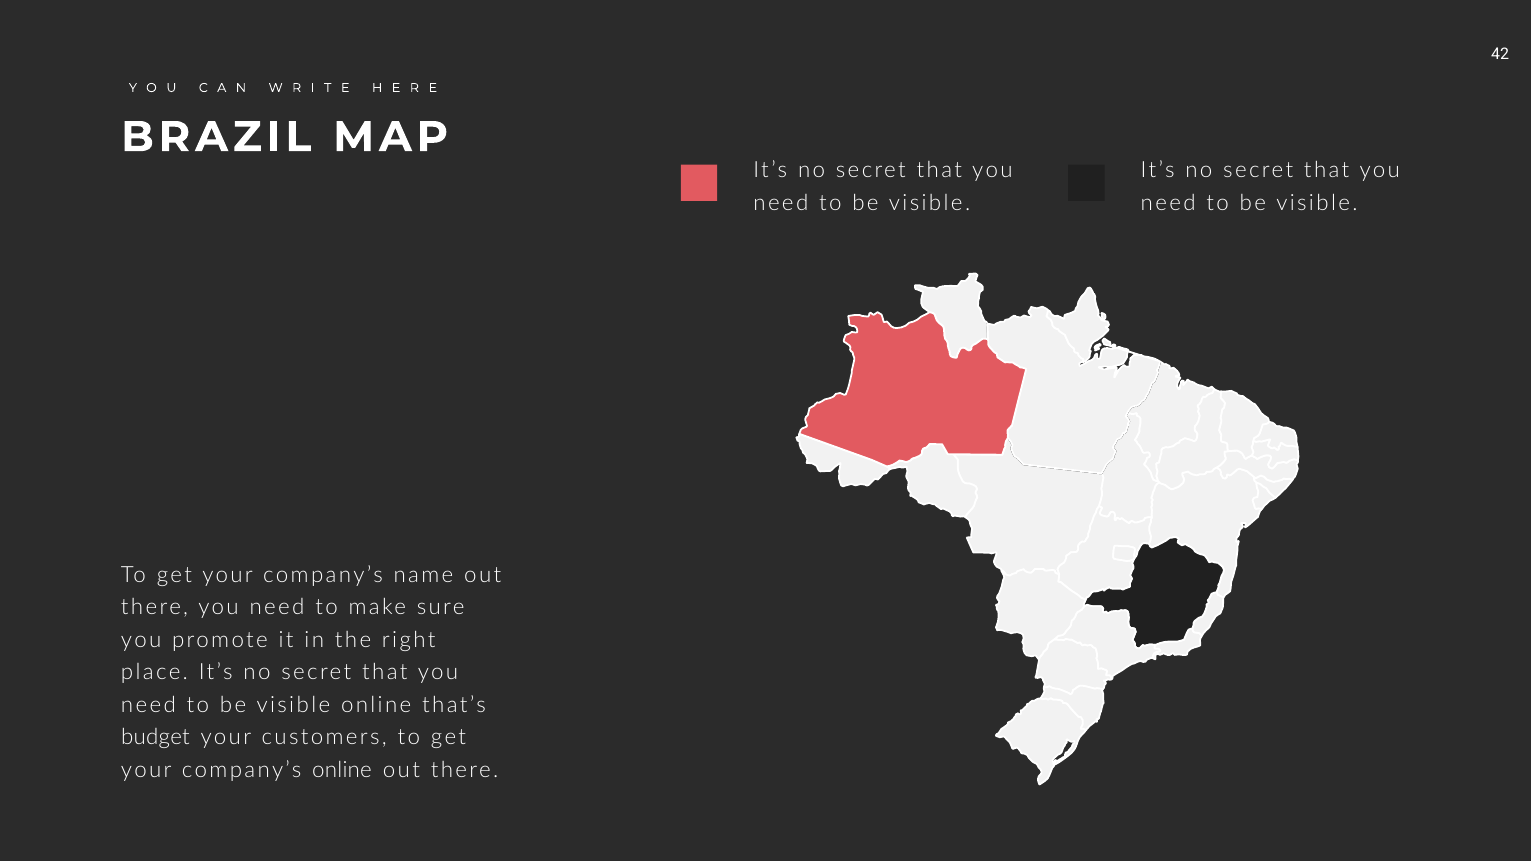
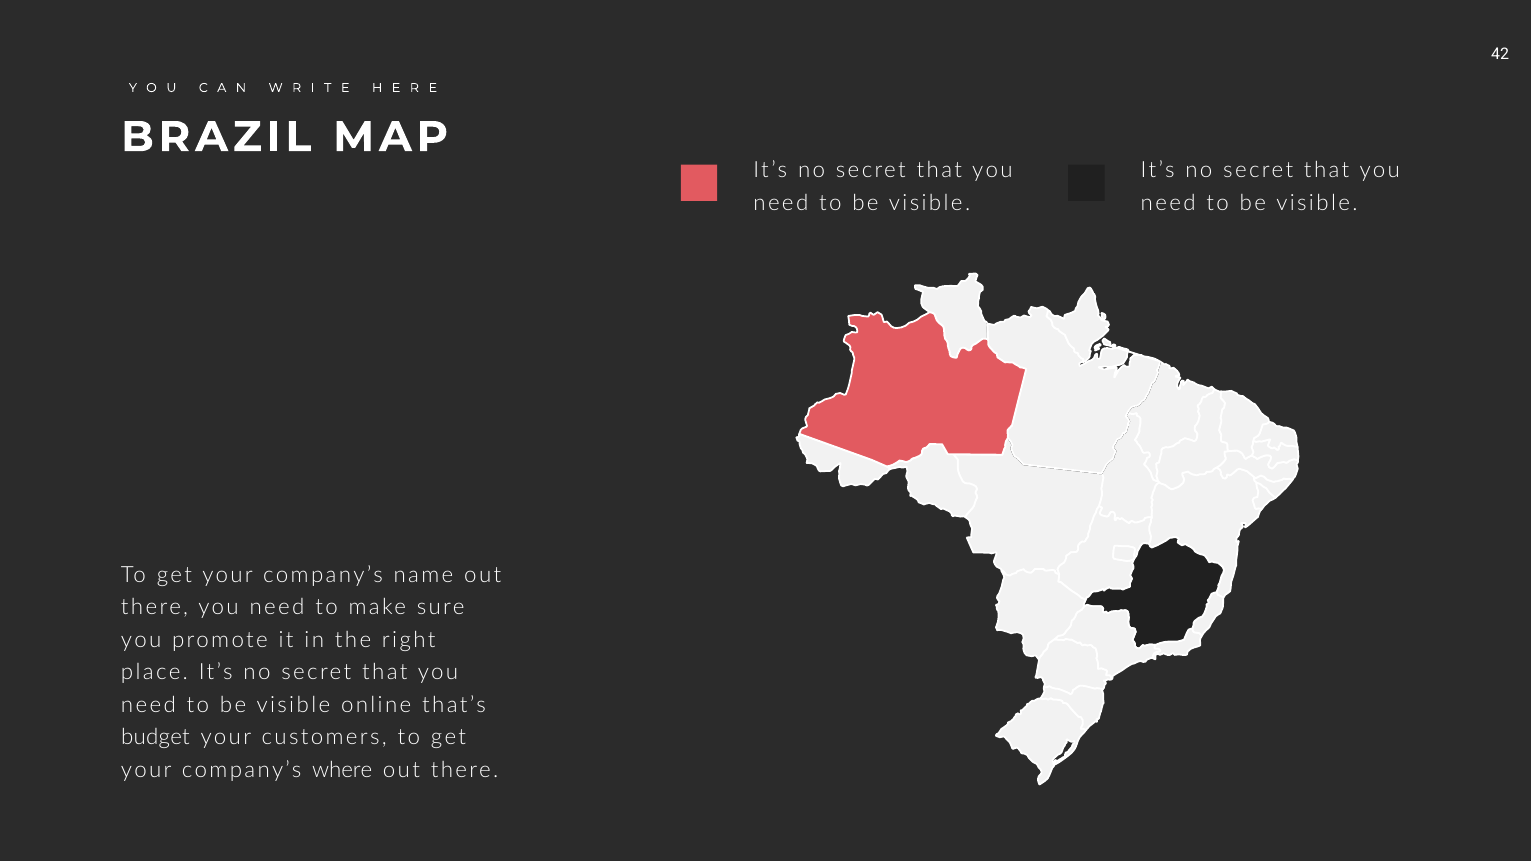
company’s online: online -> where (342, 770)
